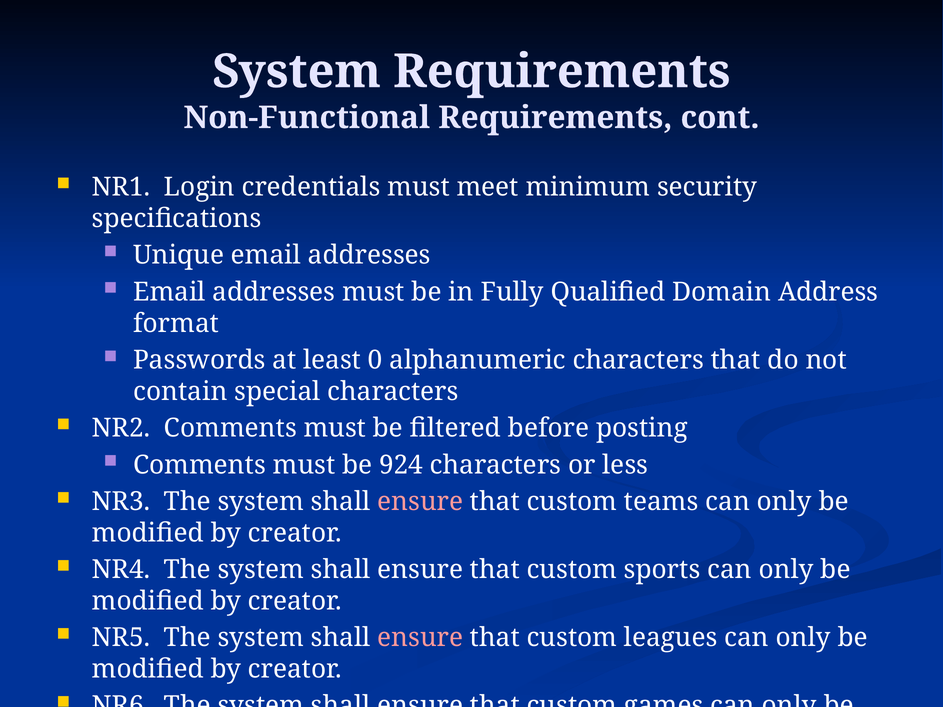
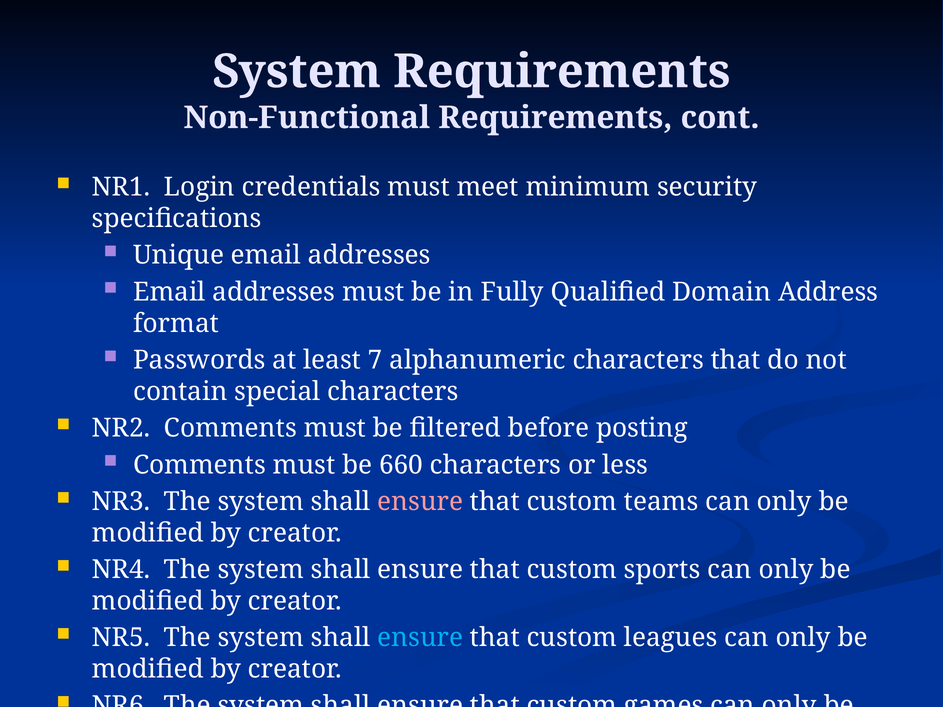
0: 0 -> 7 (375, 360)
924: 924 -> 660 (401, 465)
ensure colour: pink -> light blue (420, 638)
